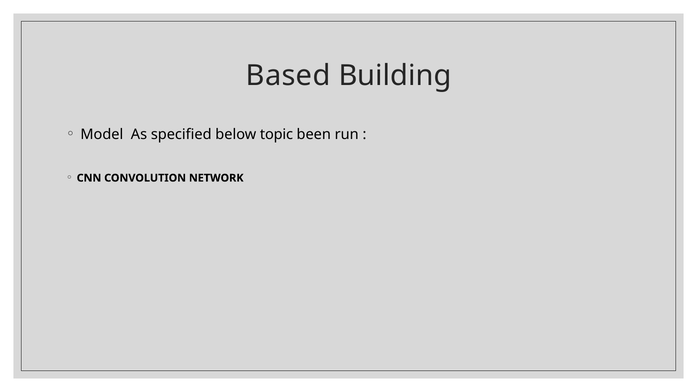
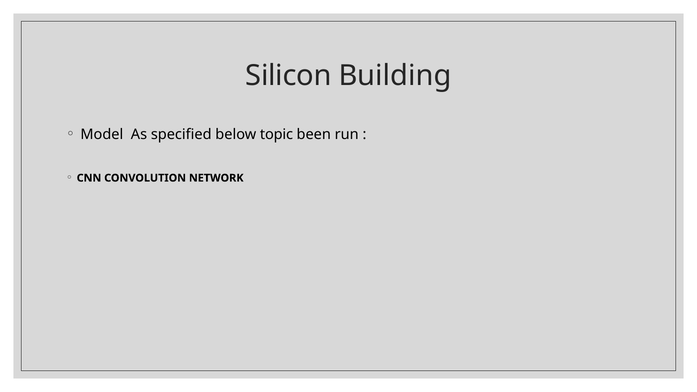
Based: Based -> Silicon (288, 76)
